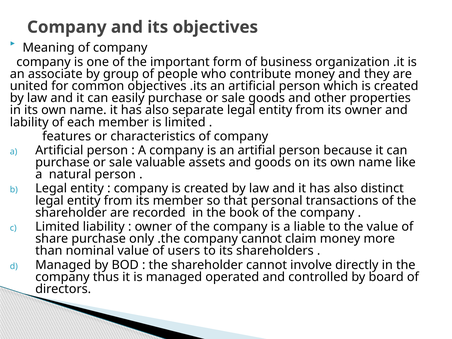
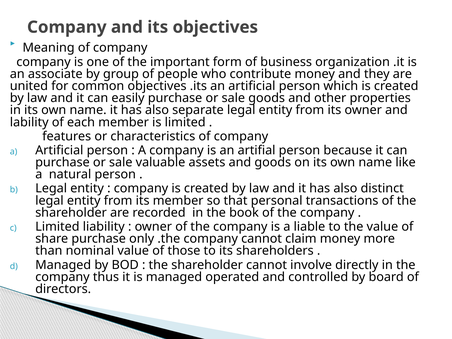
users: users -> those (184, 251)
